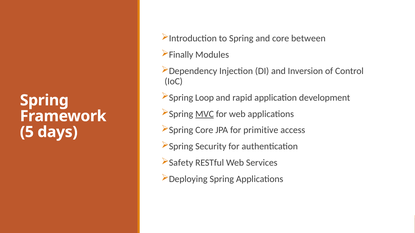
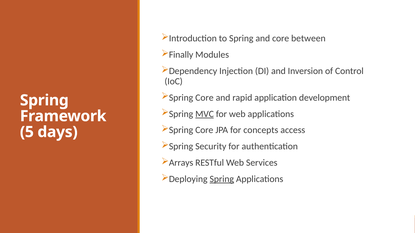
Loop: Loop -> Core (204, 98)
primitive: primitive -> concepts (261, 130)
Safety: Safety -> Arrays (181, 163)
Spring underline: none -> present (222, 179)
